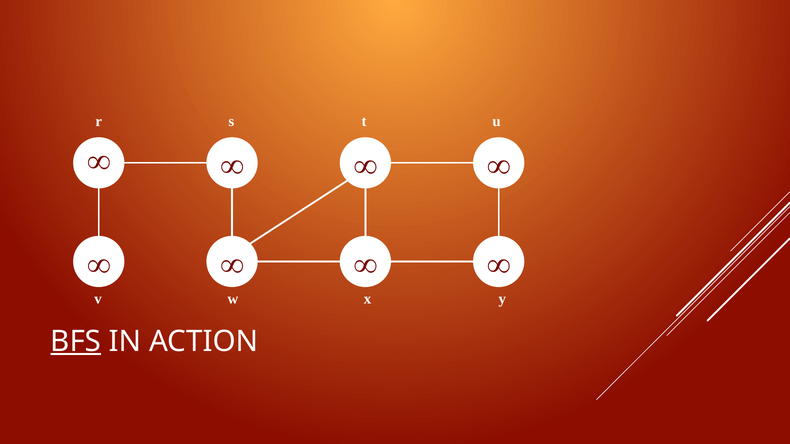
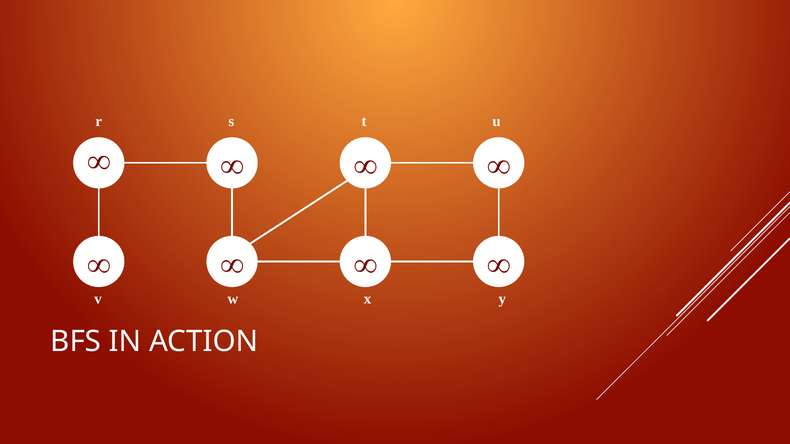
BFS underline: present -> none (76, 342)
